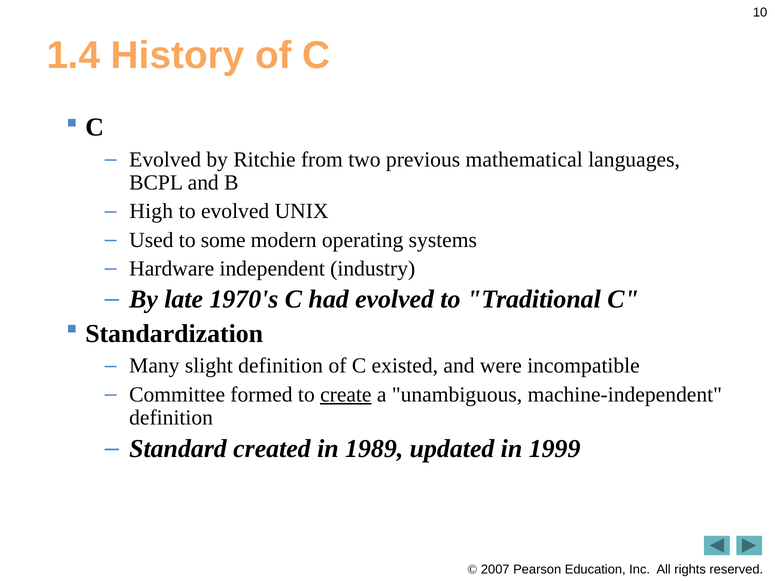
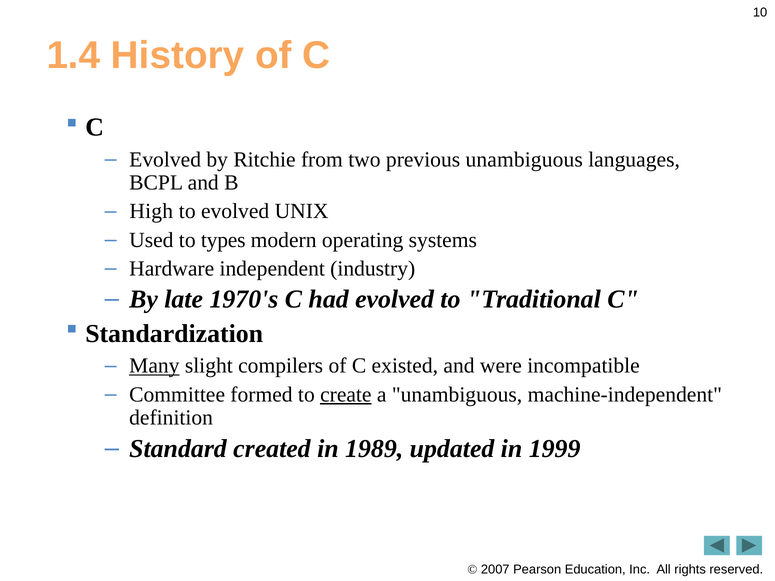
previous mathematical: mathematical -> unambiguous (524, 160)
some: some -> types (223, 240)
Many underline: none -> present (154, 366)
slight definition: definition -> compilers (281, 366)
